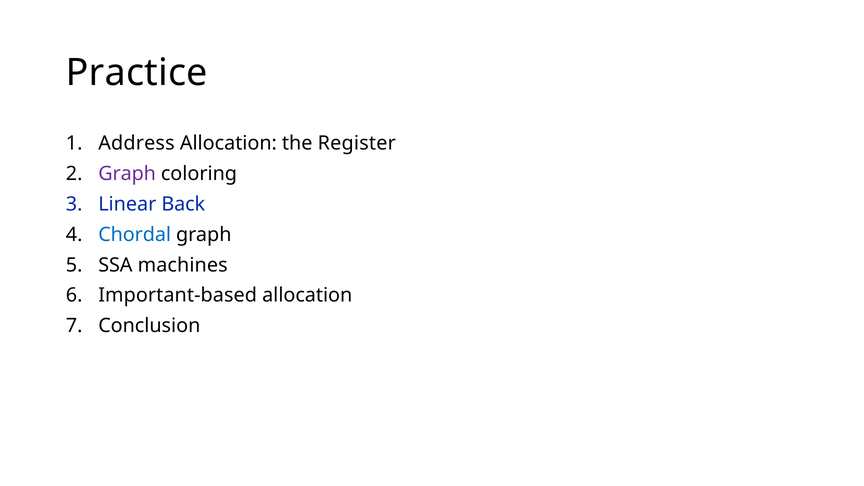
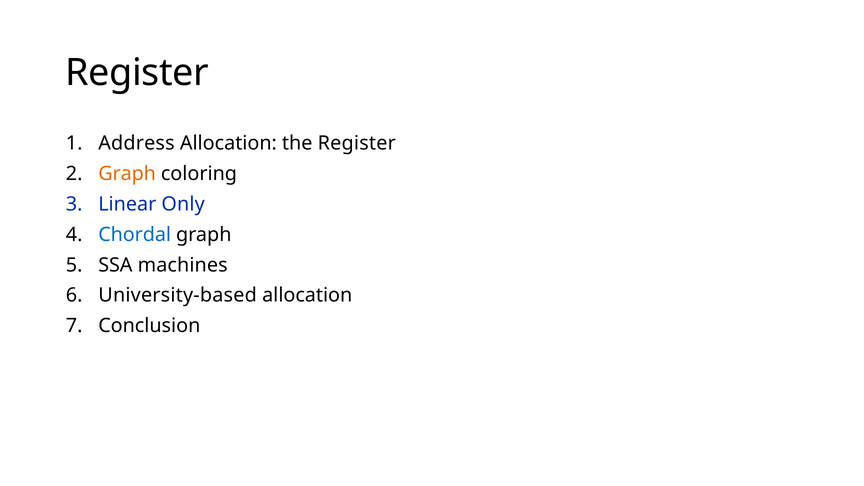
Practice: Practice -> Register (137, 73)
Graph colour: purple -> orange (127, 174)
Back: Back -> Only (183, 204)
Important-based: Important-based -> University-based (178, 295)
